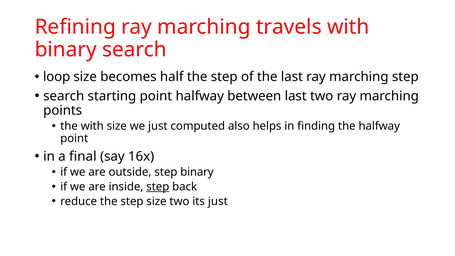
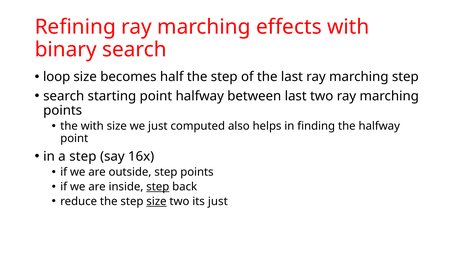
travels: travels -> effects (289, 27)
a final: final -> step (83, 156)
step binary: binary -> points (197, 172)
size underline: none -> present (156, 201)
